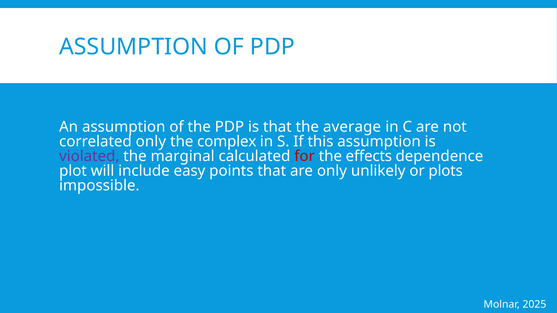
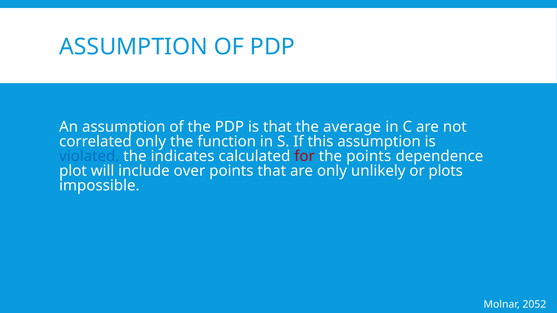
complex: complex -> function (227, 142)
violated colour: purple -> blue (89, 156)
marginal: marginal -> indicates (183, 156)
the effects: effects -> points (369, 156)
easy: easy -> over (189, 171)
2025: 2025 -> 2052 (534, 305)
